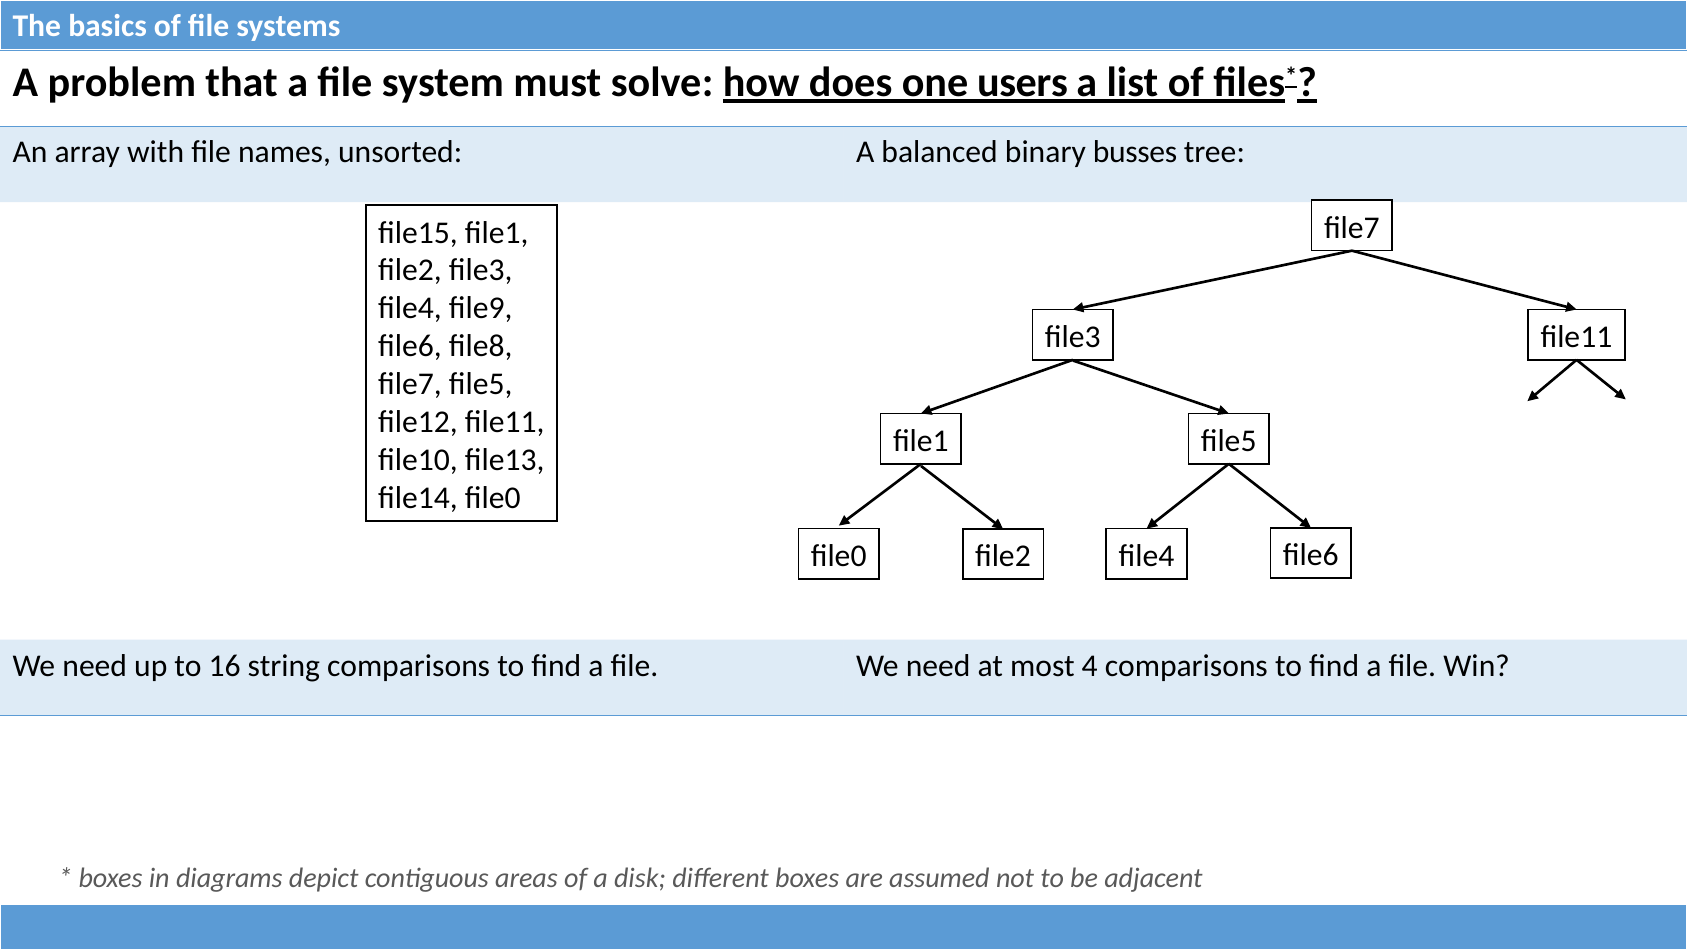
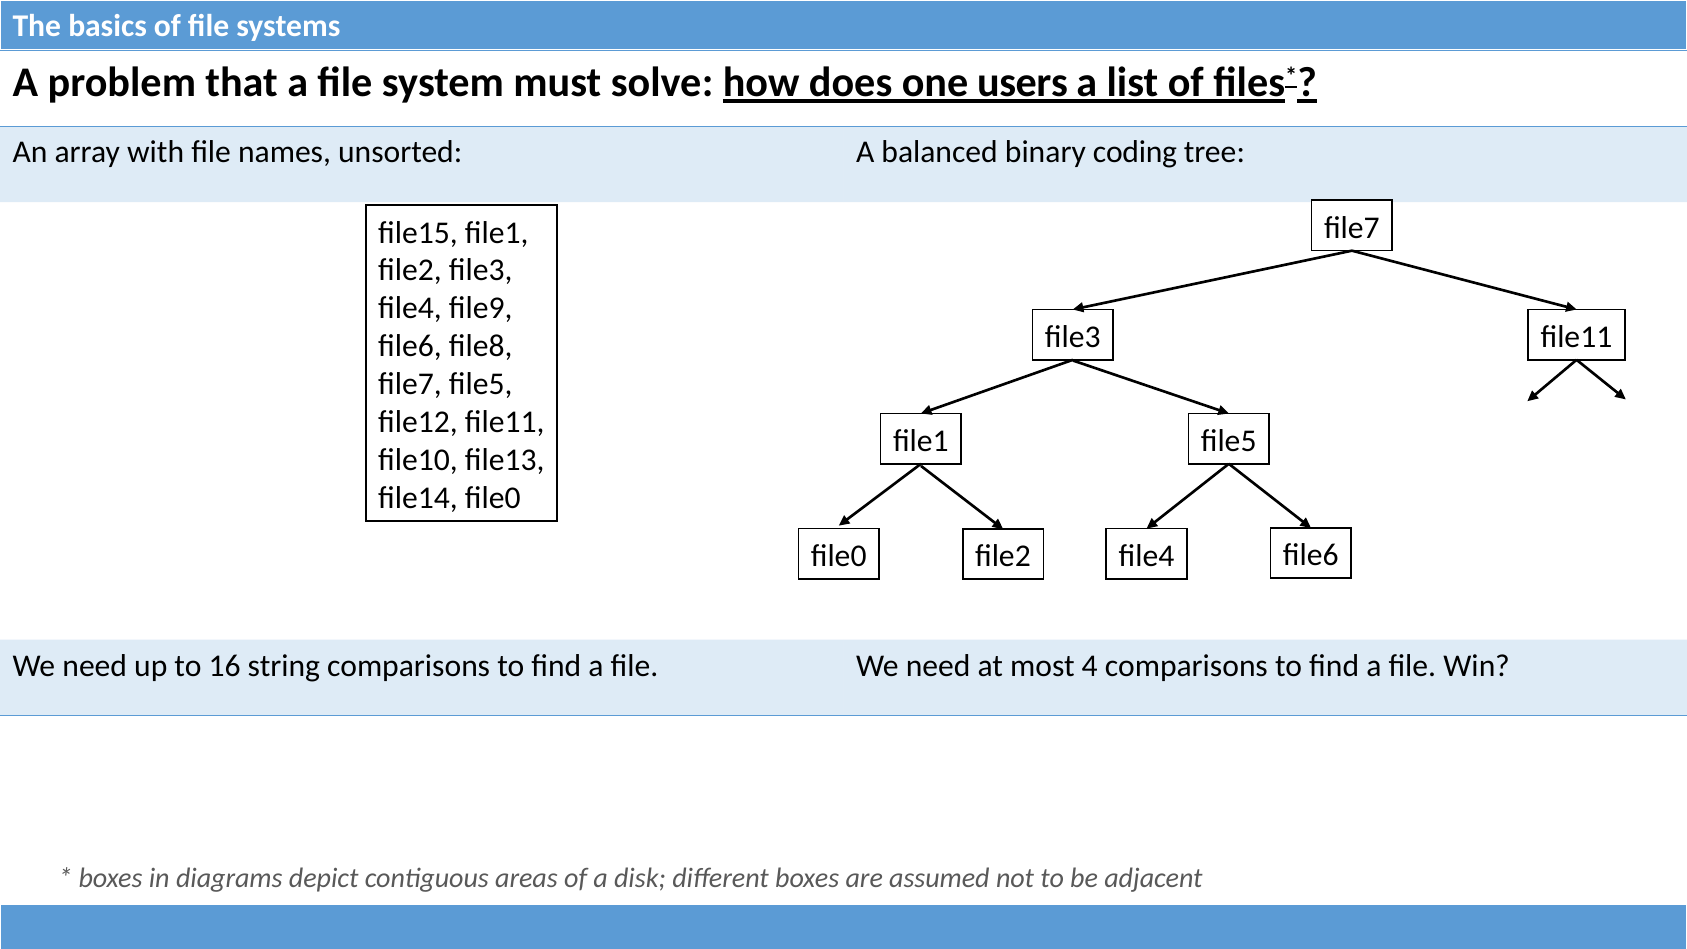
busses: busses -> coding (1135, 152)
